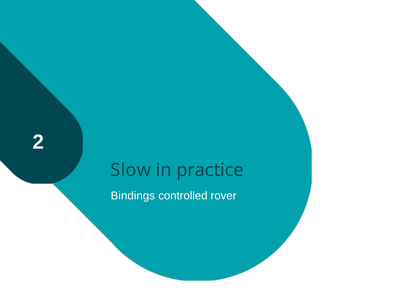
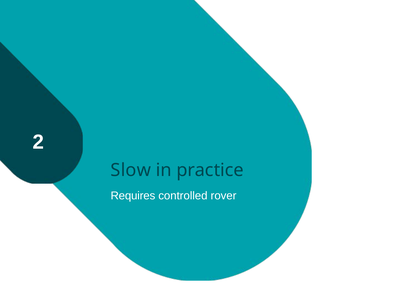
Bindings: Bindings -> Requires (133, 196)
